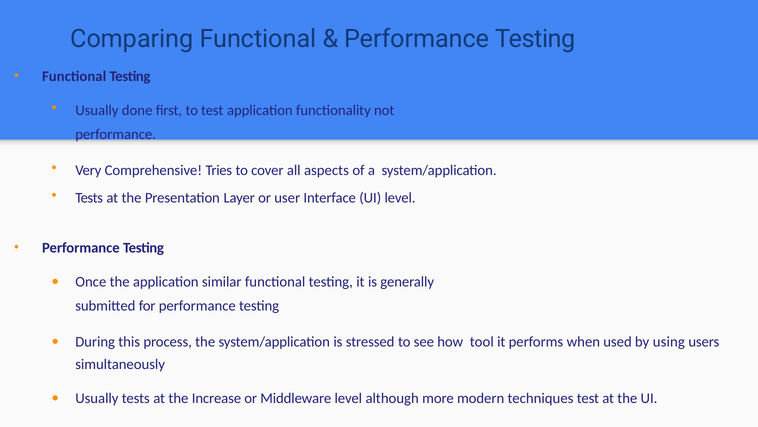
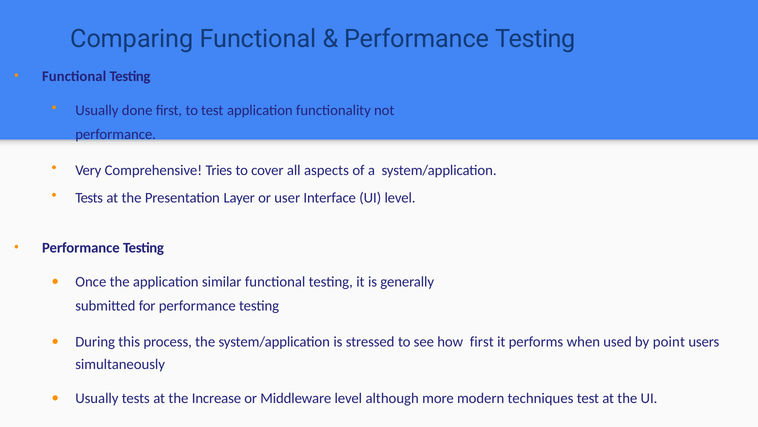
how tool: tool -> first (482, 341)
using: using -> point (669, 341)
